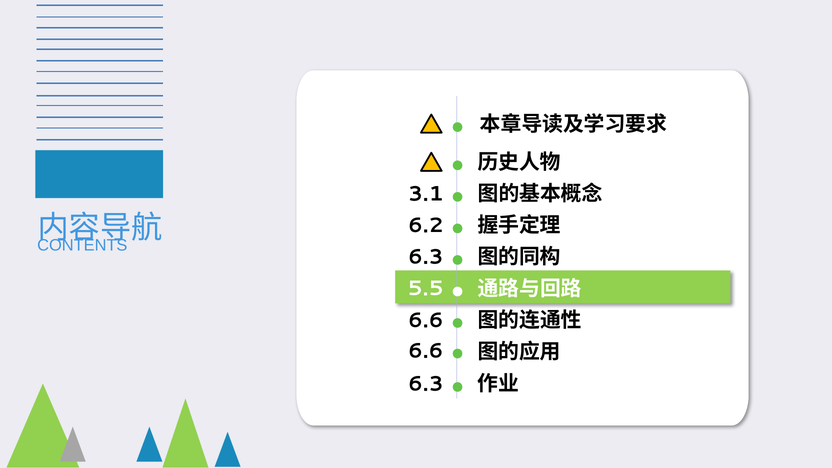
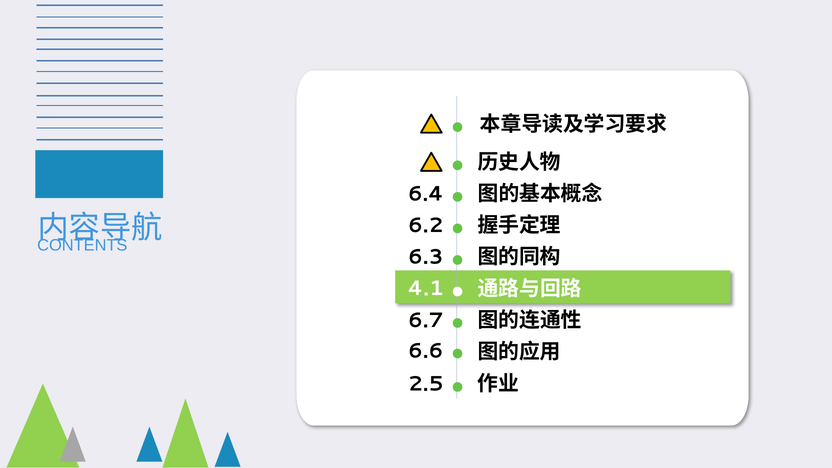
3.1: 3.1 -> 6.4 (426, 194)
5.5: 5.5 -> 4.1 (426, 289)
6.6: 6.6 -> 6.7 (426, 320)
6.3: 6.3 -> 2.5 (426, 384)
